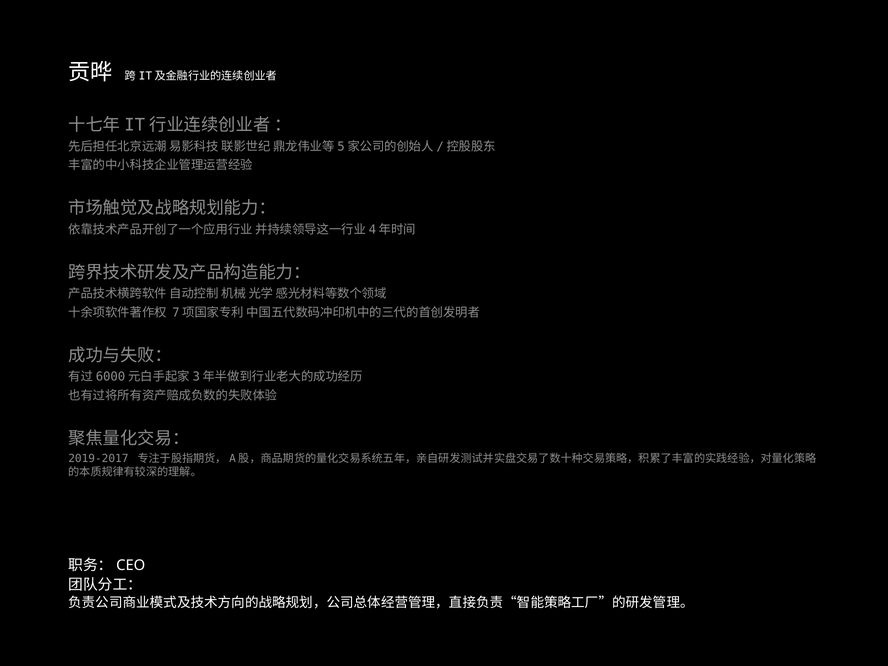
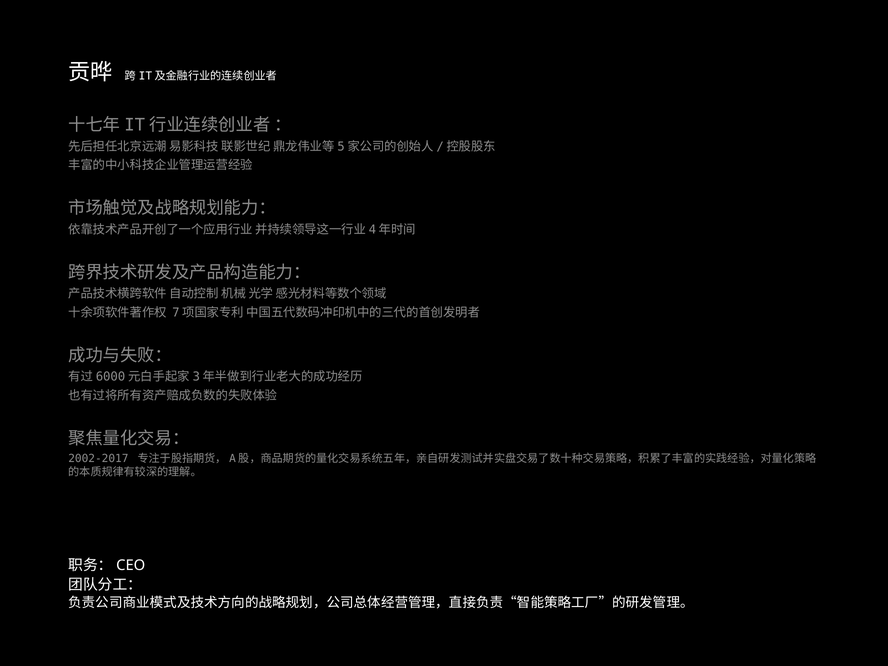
2019-2017: 2019-2017 -> 2002-2017 (98, 459)
